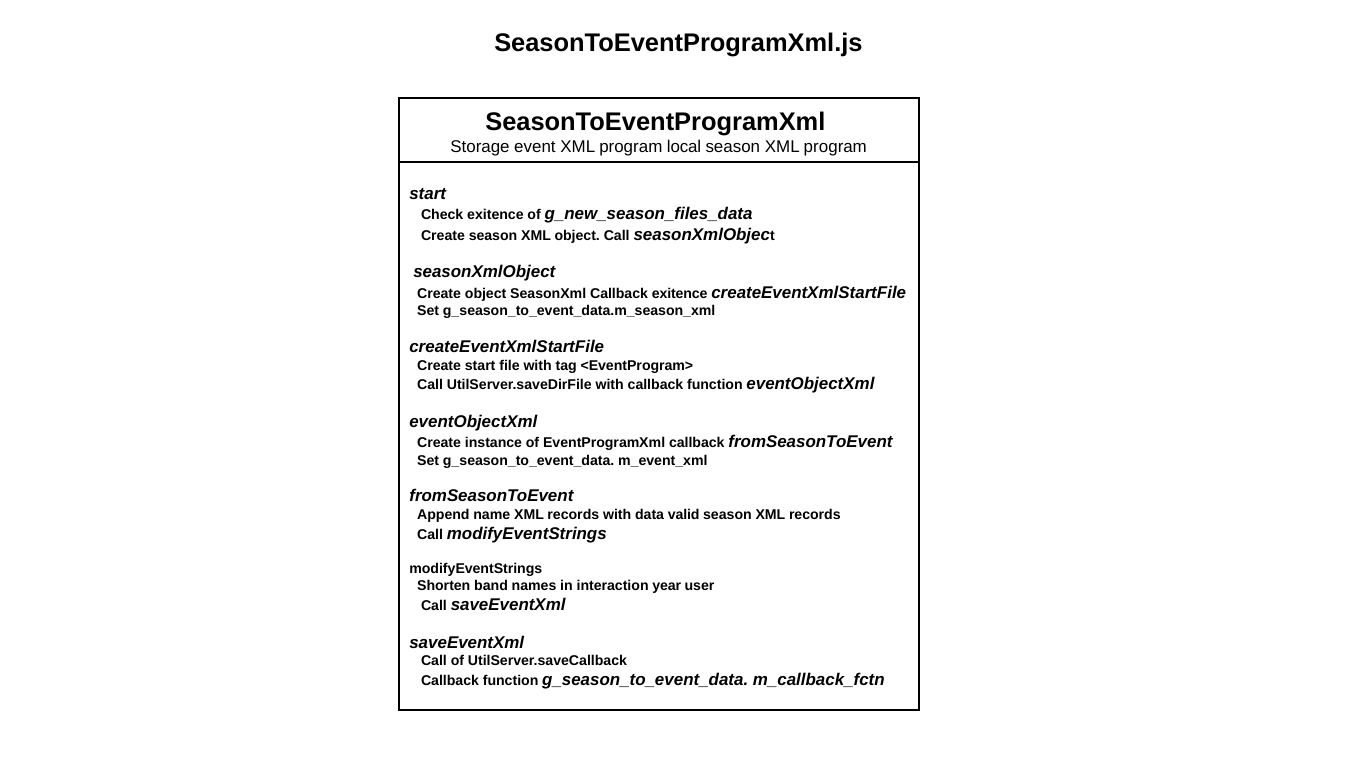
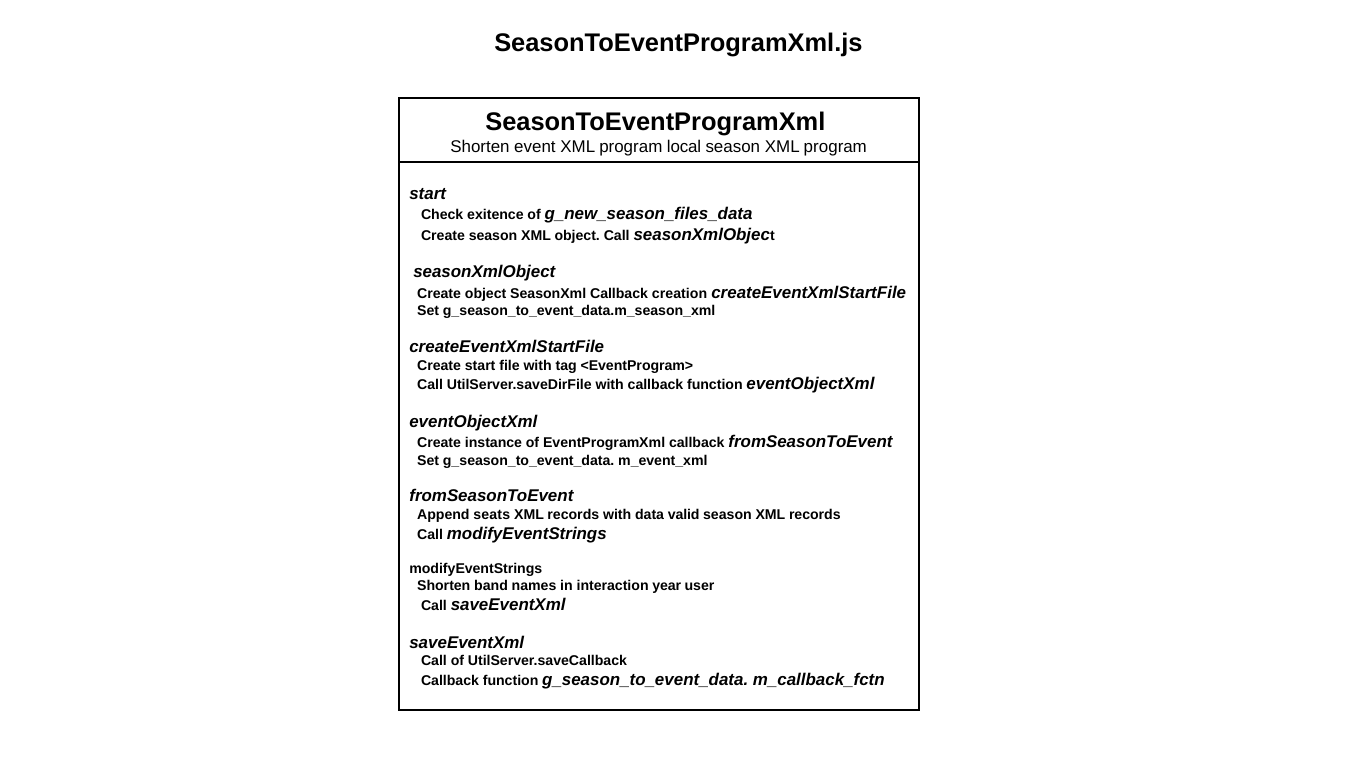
Storage: Storage -> Shorten (480, 147)
Callback exitence: exitence -> creation (680, 293)
name: name -> seats (492, 514)
